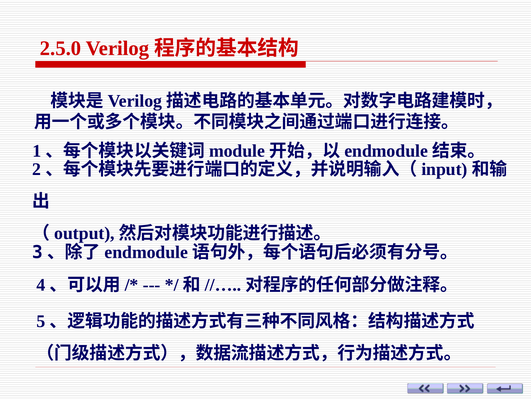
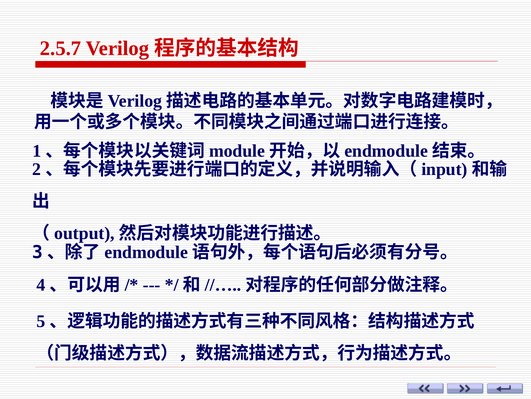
2.5.0: 2.5.0 -> 2.5.7 (61, 48)
